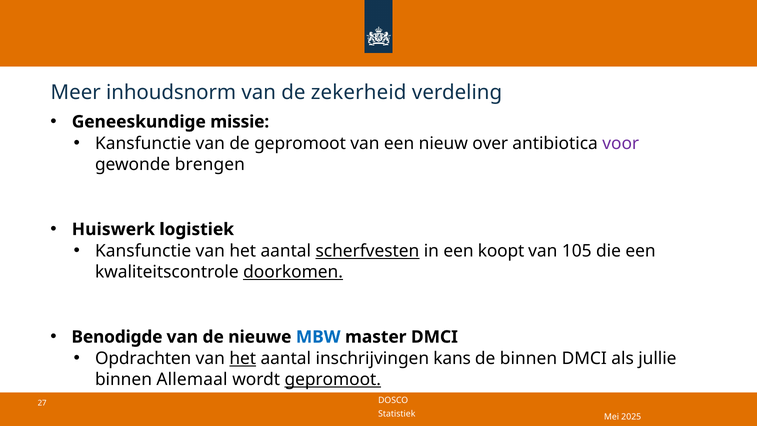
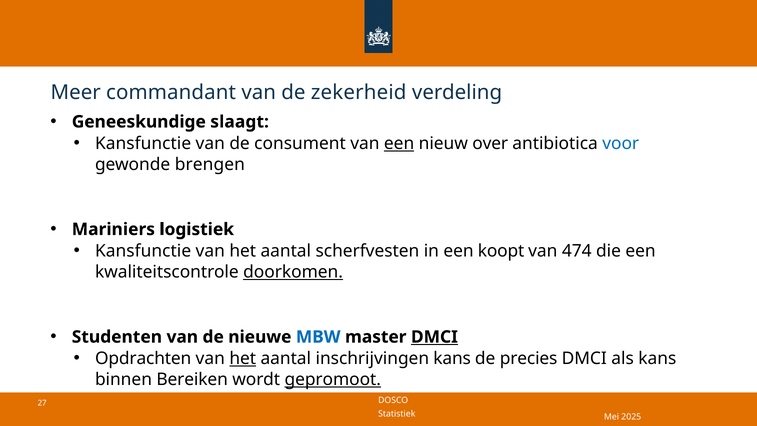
inhoudsnorm: inhoudsnorm -> commandant (171, 92)
missie: missie -> slaagt (240, 122)
de gepromoot: gepromoot -> consument (300, 143)
een underline: none -> present (399, 143)
voor colour: purple -> blue (621, 143)
Huiswerk: Huiswerk -> Mariniers (113, 229)
scherfvesten underline: present -> none (367, 251)
105: 105 -> 474 (577, 251)
Benodigde: Benodigde -> Studenten (117, 337)
DMCI underline: none -> present (434, 337)
de binnen: binnen -> precies (529, 358)
als jullie: jullie -> kans (657, 358)
Allemaal: Allemaal -> Bereiken (192, 379)
